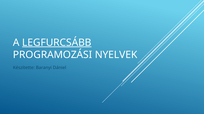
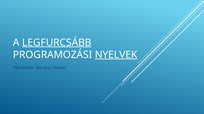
NYELVEK underline: none -> present (116, 55)
